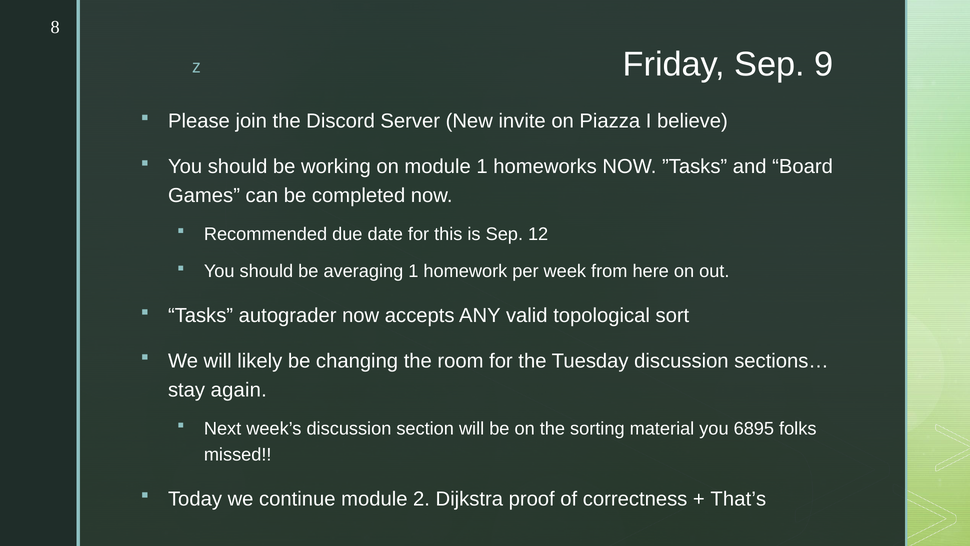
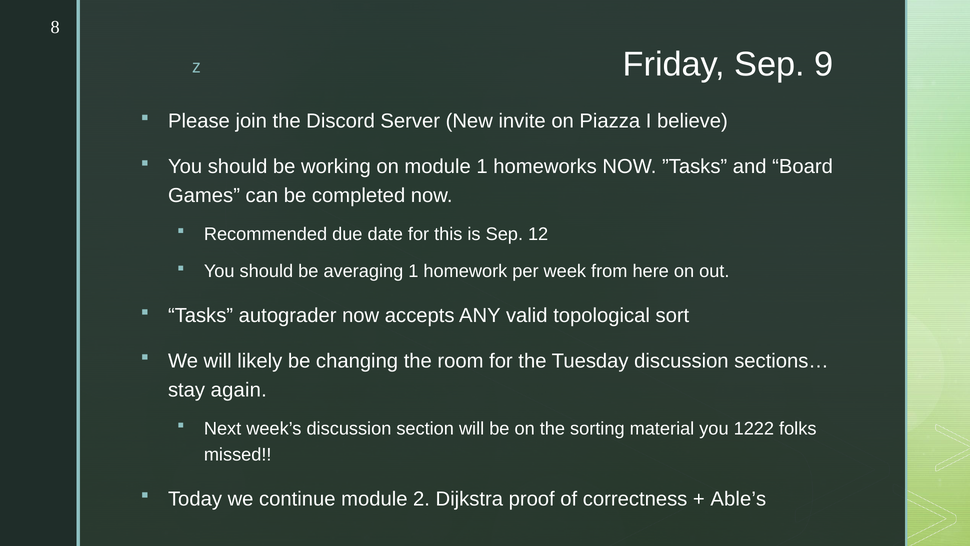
6895: 6895 -> 1222 (754, 428)
That’s: That’s -> Able’s (738, 499)
